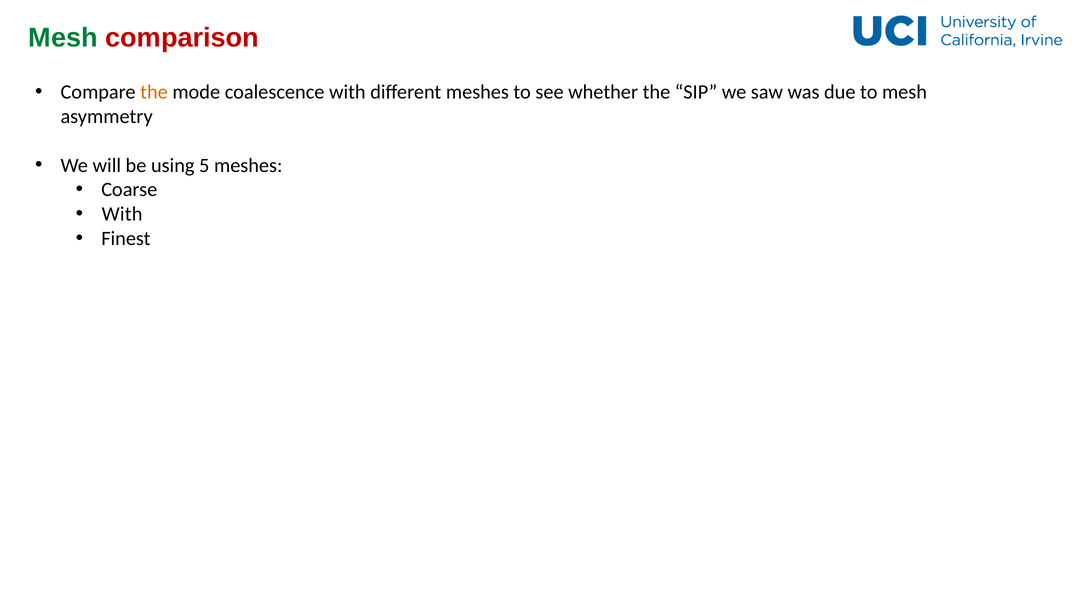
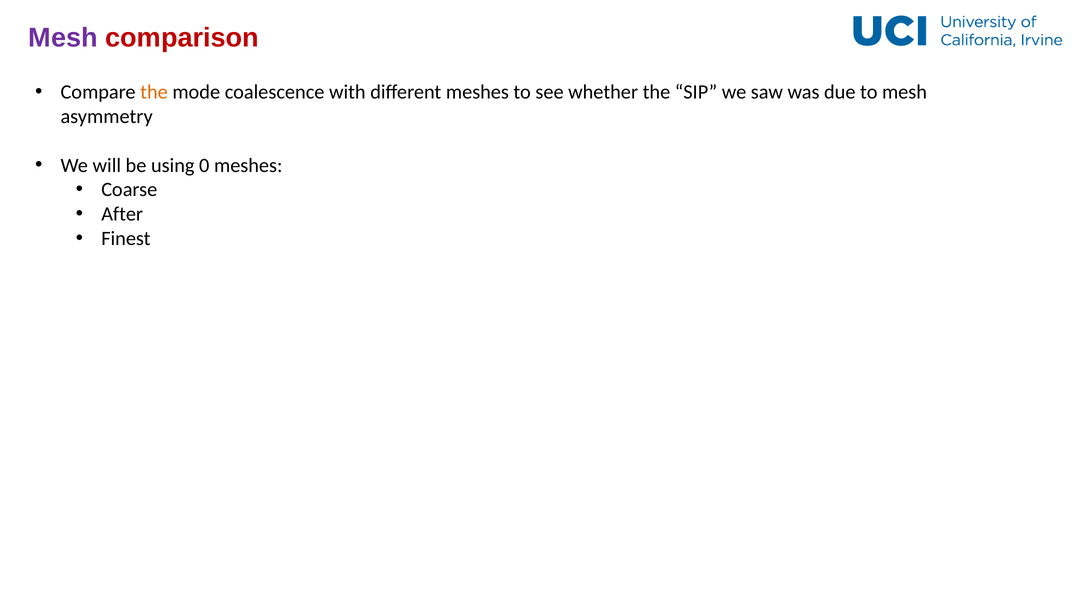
Mesh colour: green -> purple (63, 38)
5: 5 -> 0 (204, 165)
With: With -> After (122, 214)
